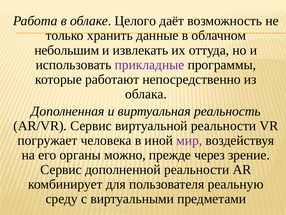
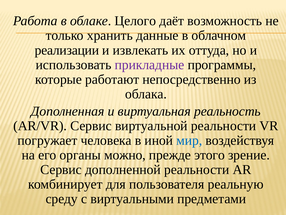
небольшим: небольшим -> реализации (67, 50)
мир colour: purple -> blue (189, 140)
через: через -> этого (210, 155)
